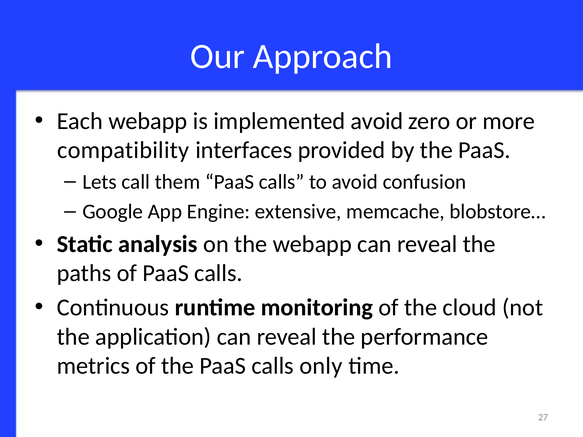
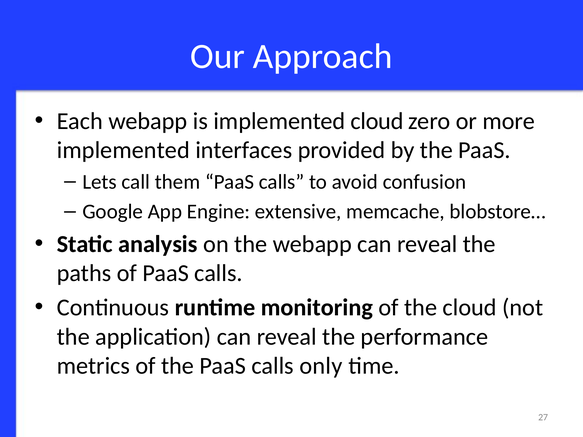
implemented avoid: avoid -> cloud (377, 121)
compatibility: compatibility -> implemented (123, 150)
